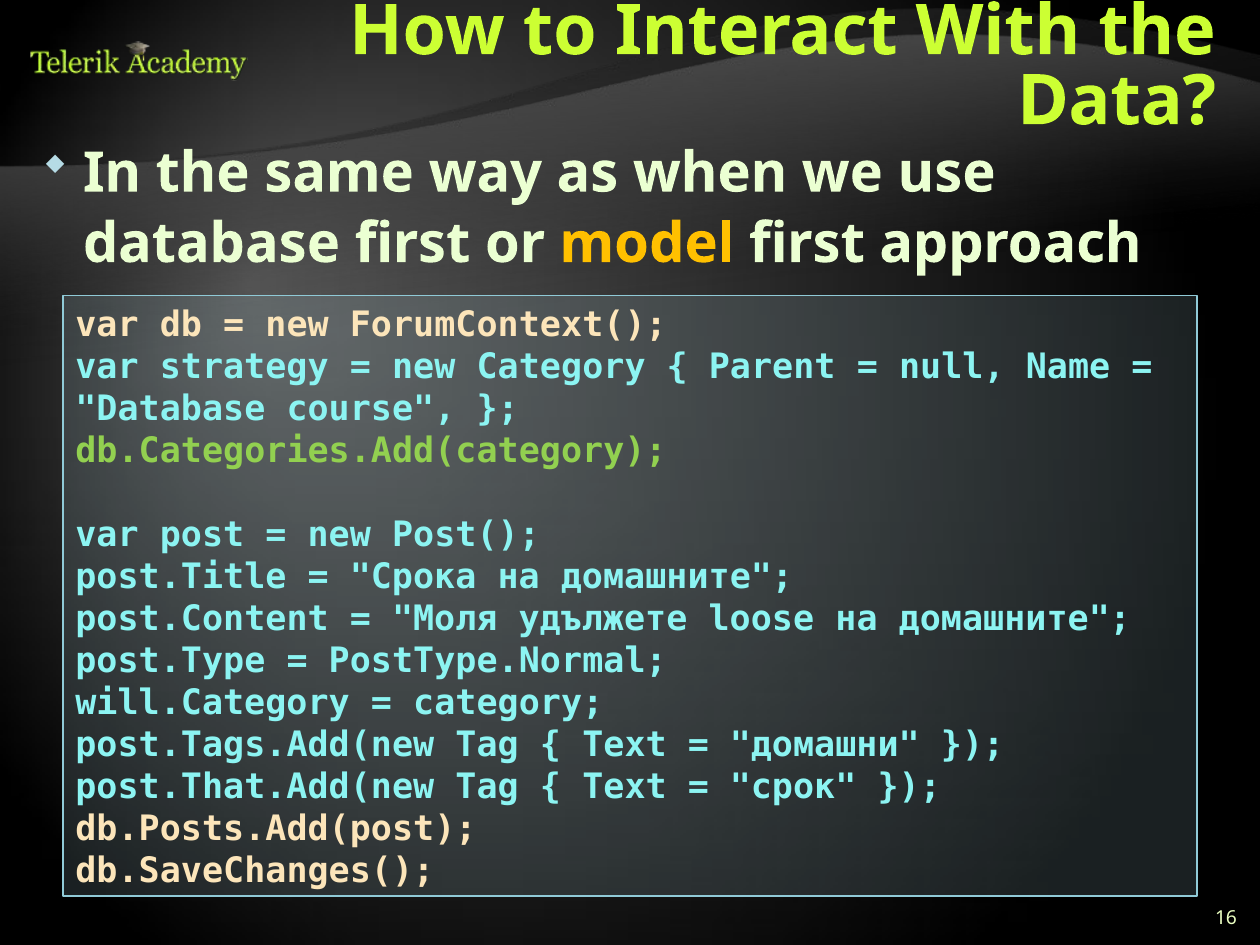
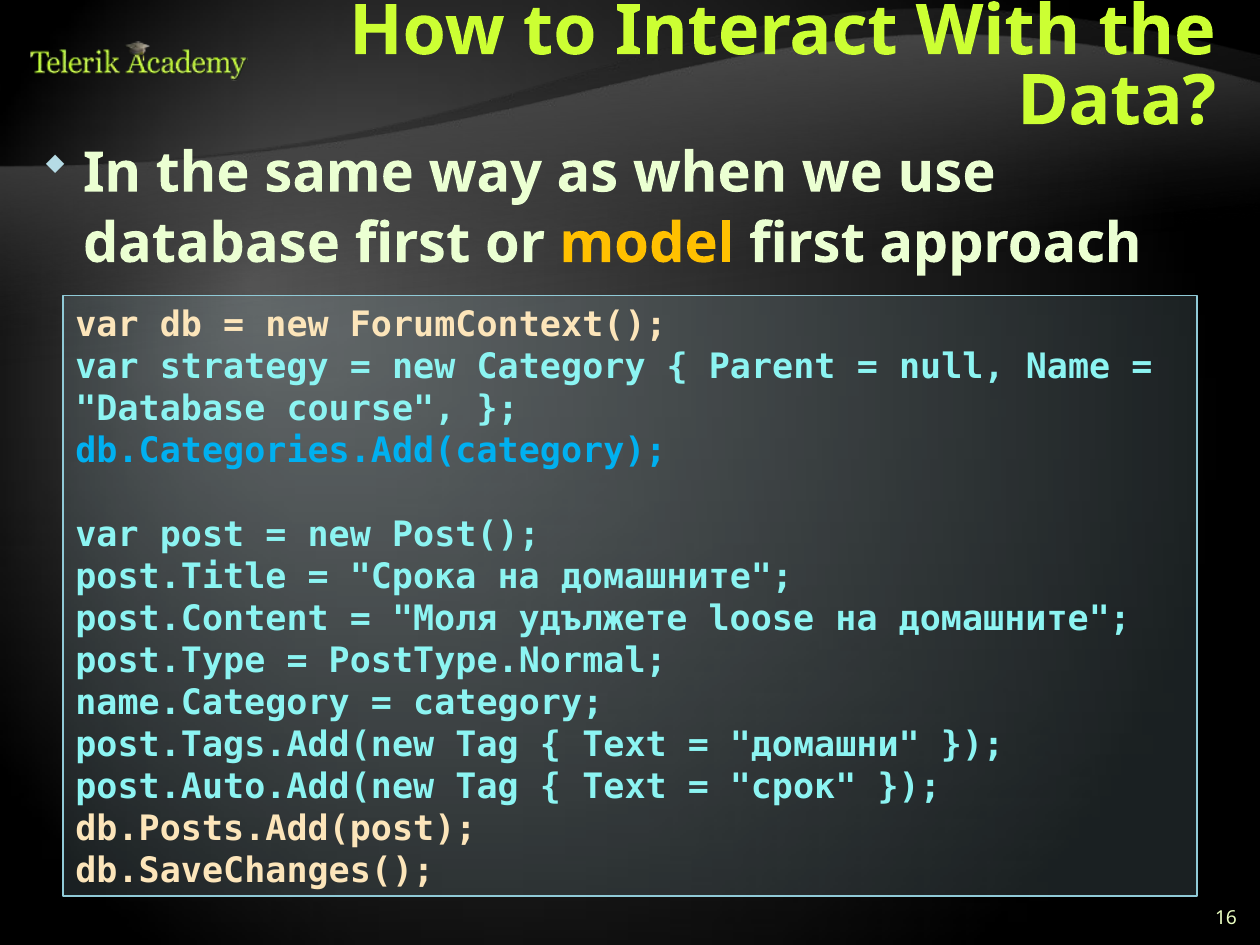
db.Categories.Add(category colour: light green -> light blue (371, 451)
will.Category: will.Category -> name.Category (213, 703)
post.That.Add(new: post.That.Add(new -> post.Auto.Add(new (255, 787)
